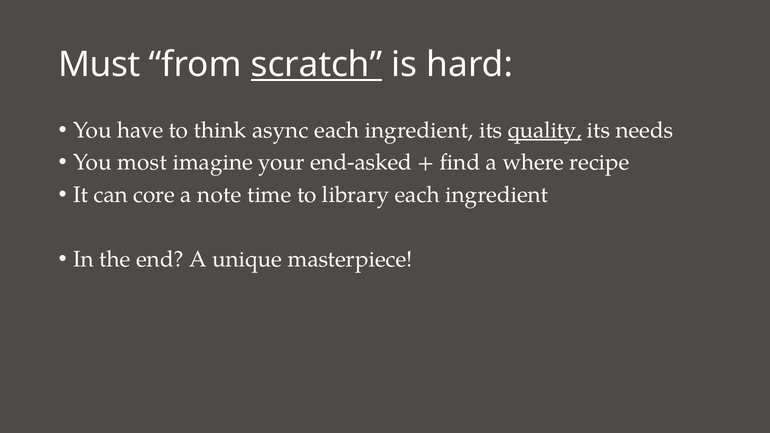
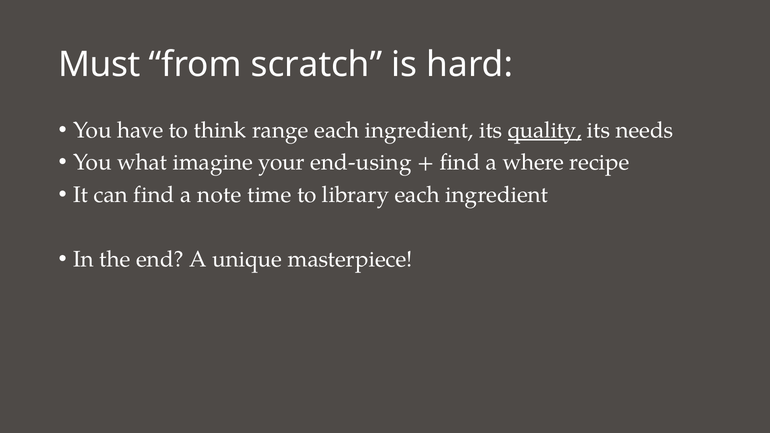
scratch underline: present -> none (317, 65)
async: async -> range (280, 130)
most: most -> what (142, 162)
end-asked: end-asked -> end-using (361, 162)
can core: core -> find (154, 195)
